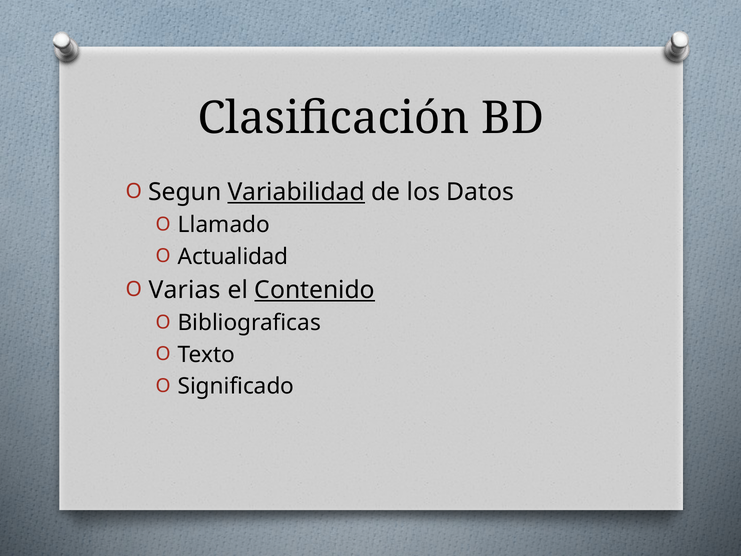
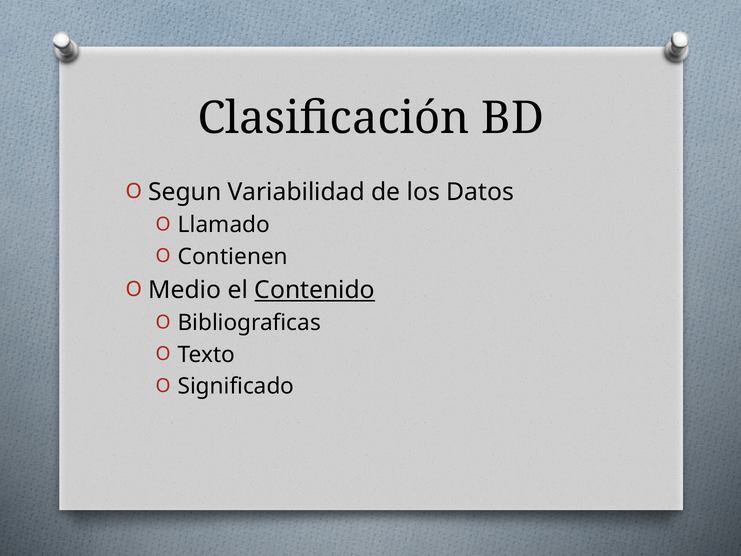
Variabilidad underline: present -> none (296, 192)
Actualidad: Actualidad -> Contienen (233, 256)
Varias: Varias -> Medio (185, 290)
